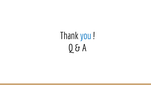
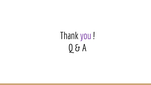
you colour: blue -> purple (86, 36)
